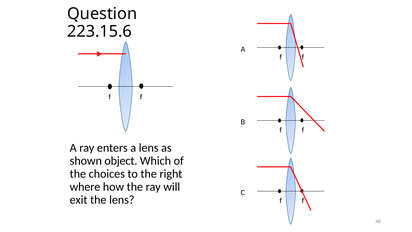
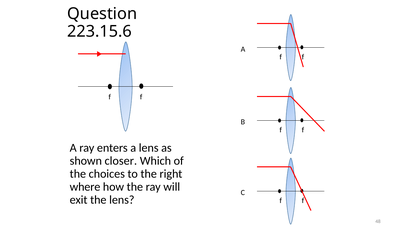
object: object -> closer (121, 161)
